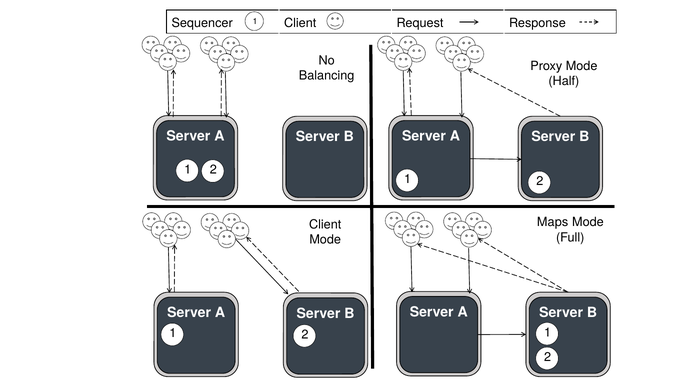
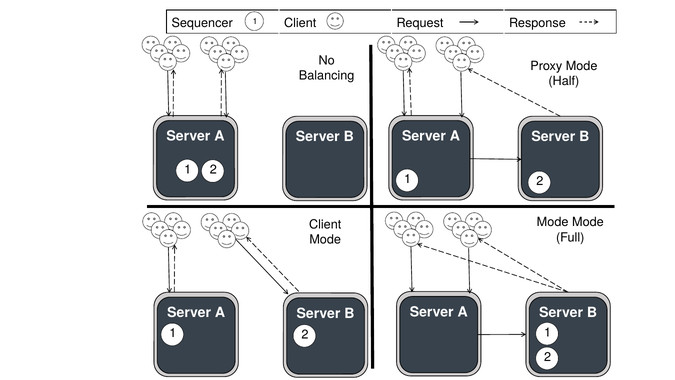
Maps: Maps -> Mode (553, 222)
